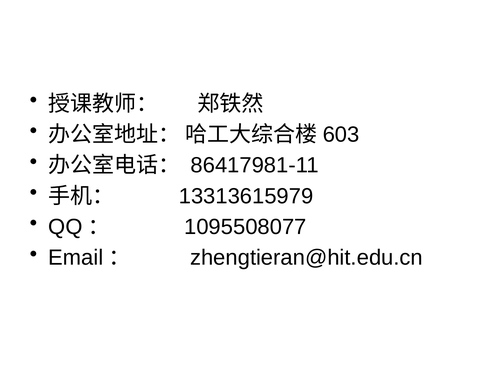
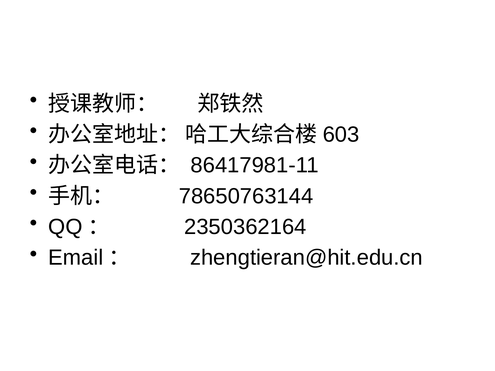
13313615979: 13313615979 -> 78650763144 (246, 196)
1095508077: 1095508077 -> 2350362164 (245, 227)
